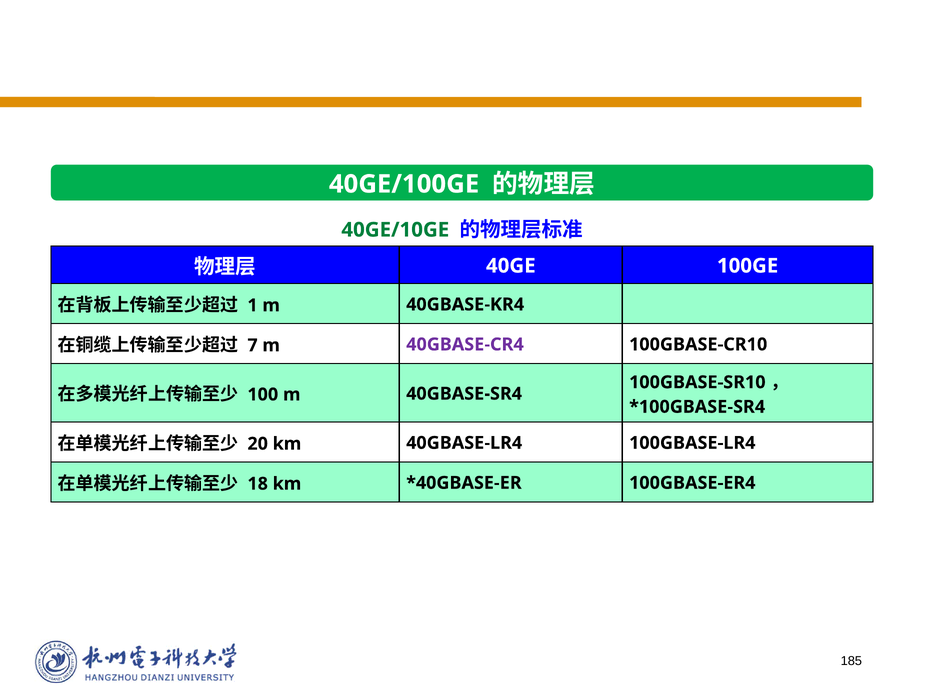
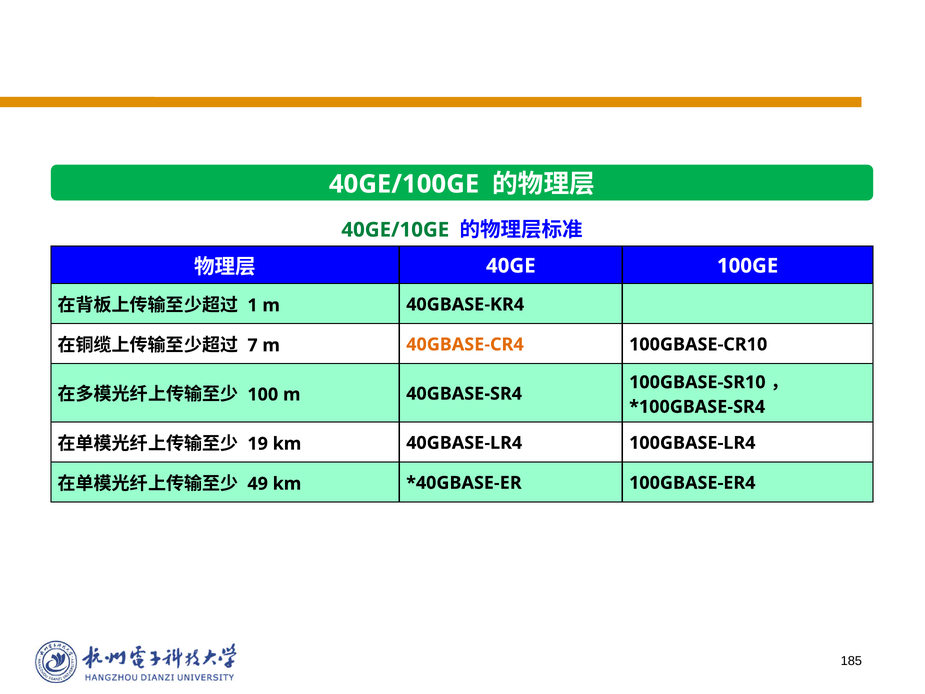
40GBASE-CR4 colour: purple -> orange (465, 344)
20: 20 -> 19 (258, 444)
18: 18 -> 49 (258, 484)
